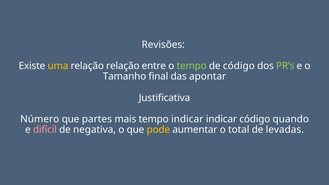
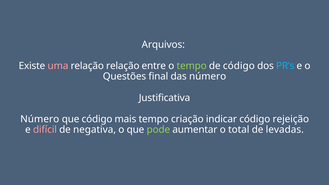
Revisões: Revisões -> Arquivos (163, 45)
uma colour: yellow -> pink (58, 66)
PR’s colour: light green -> light blue (285, 66)
Tamanho: Tamanho -> Questões (124, 76)
das apontar: apontar -> número (208, 76)
que partes: partes -> código (97, 119)
tempo indicar: indicar -> criação (187, 119)
quando: quando -> rejeição (291, 119)
pode colour: yellow -> light green (158, 130)
